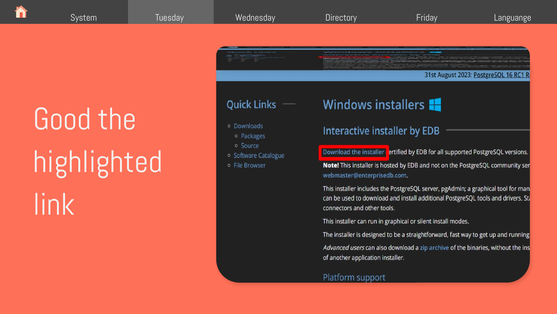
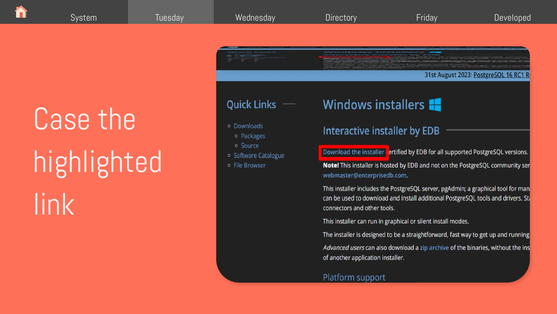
Languange: Languange -> Developed (513, 18)
Good: Good -> Case (62, 119)
